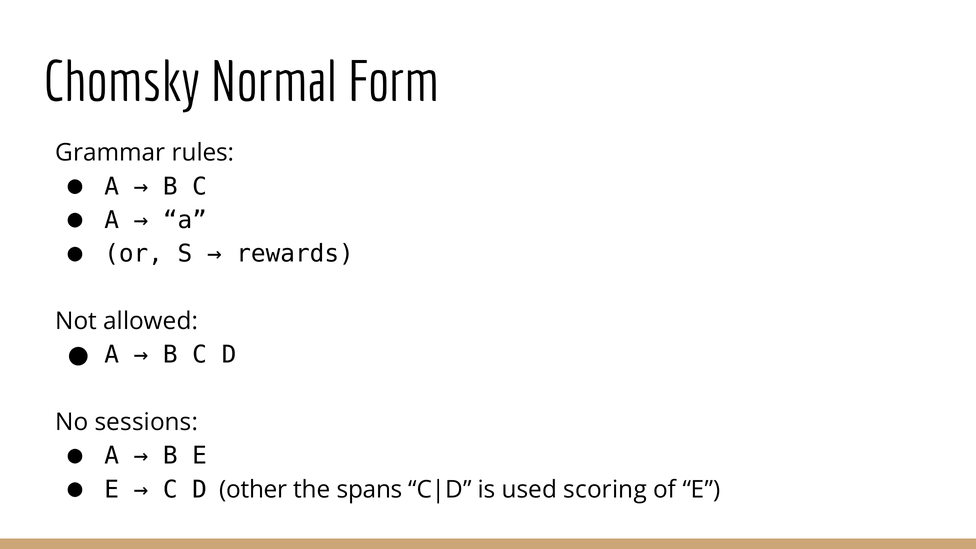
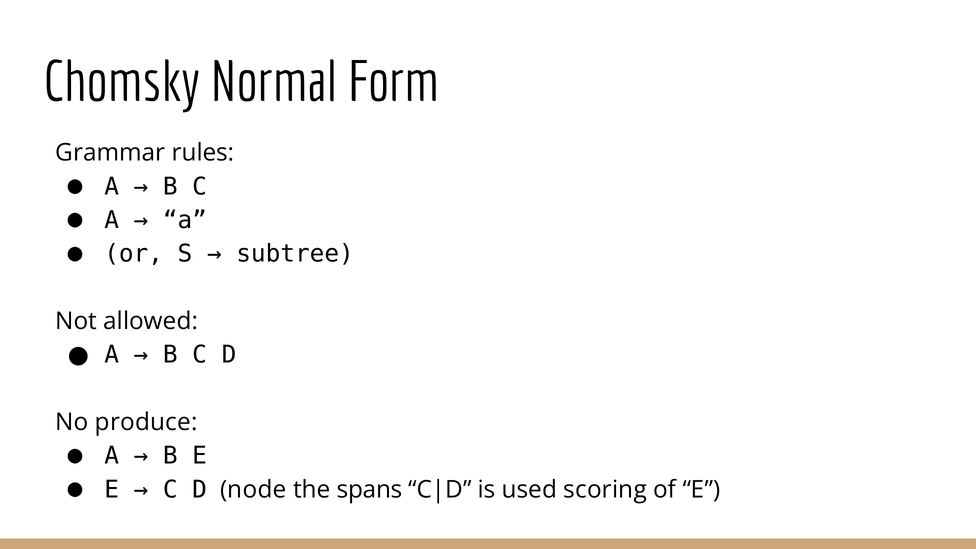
rewards: rewards -> subtree (295, 254)
sessions: sessions -> produce (146, 422)
other: other -> node (253, 490)
